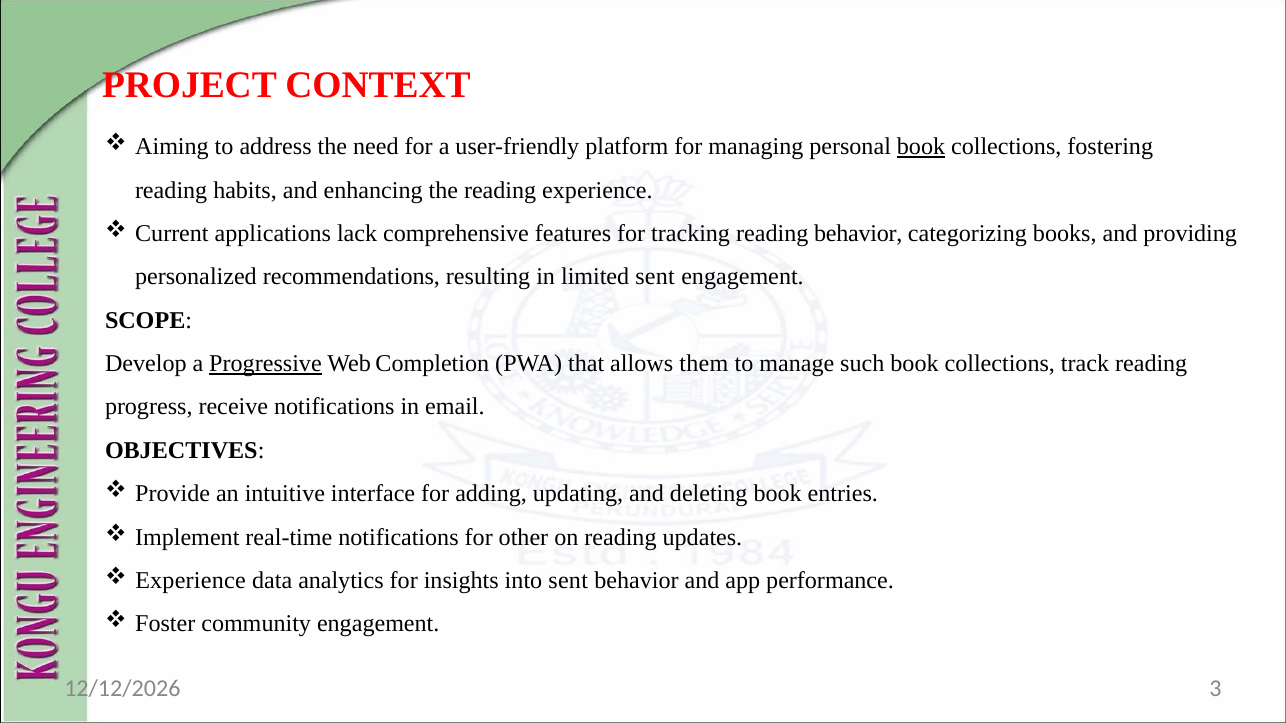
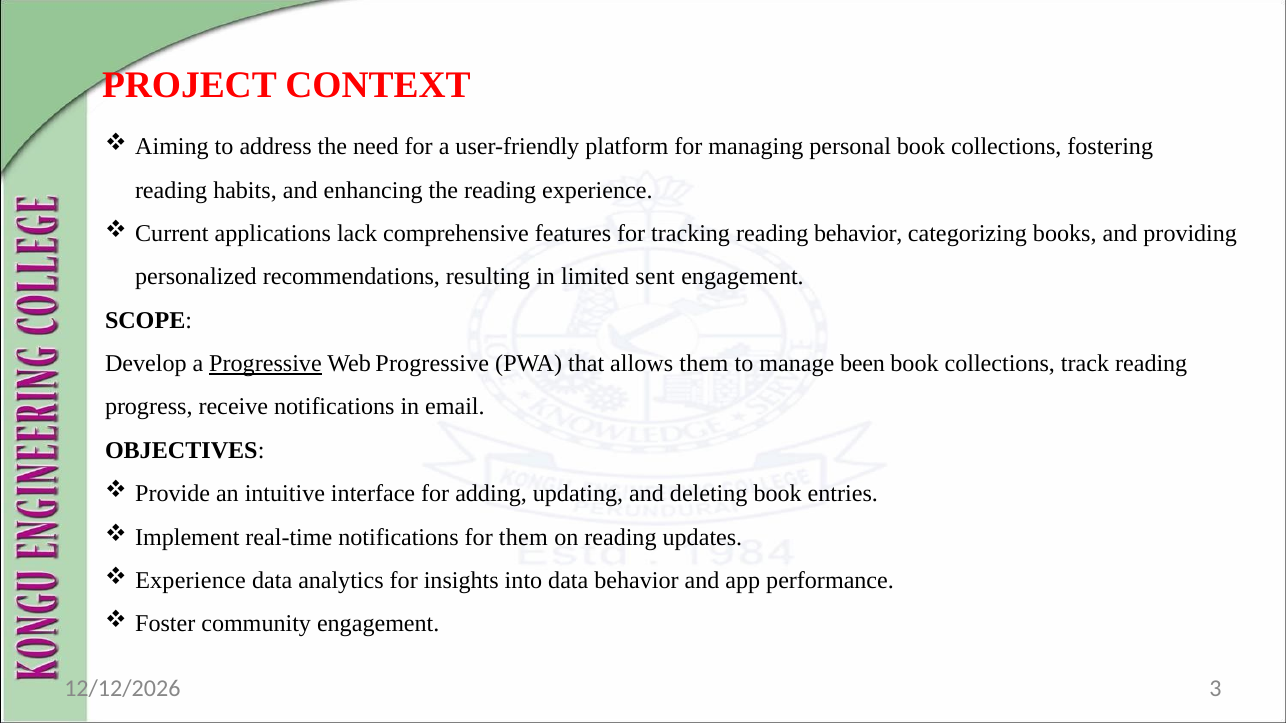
book underline: present -> none (921, 147)
Web Completion: Completion -> Progressive (432, 364)
such: such -> been (862, 364)
for other: other -> them (523, 537)
into sent: sent -> data (568, 581)
